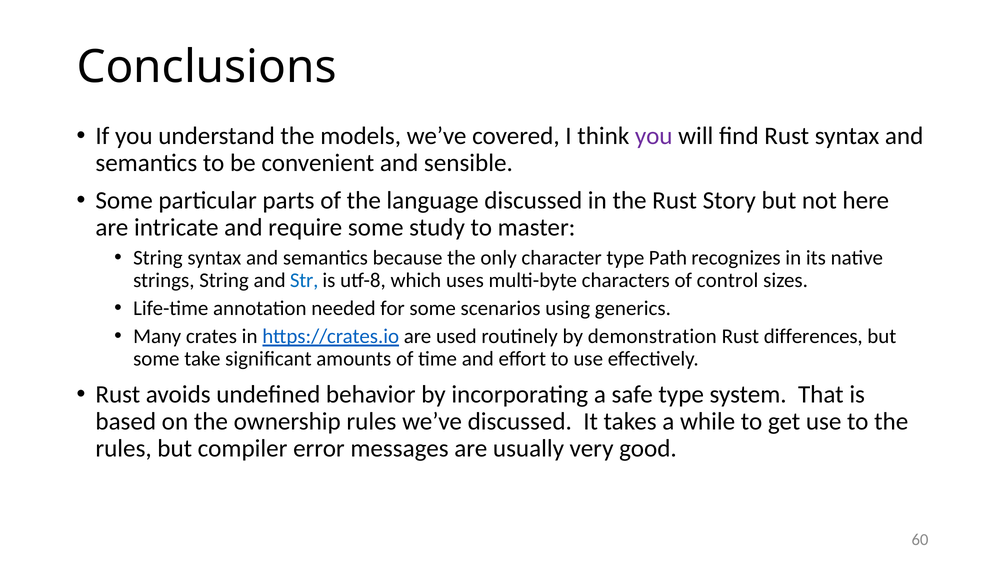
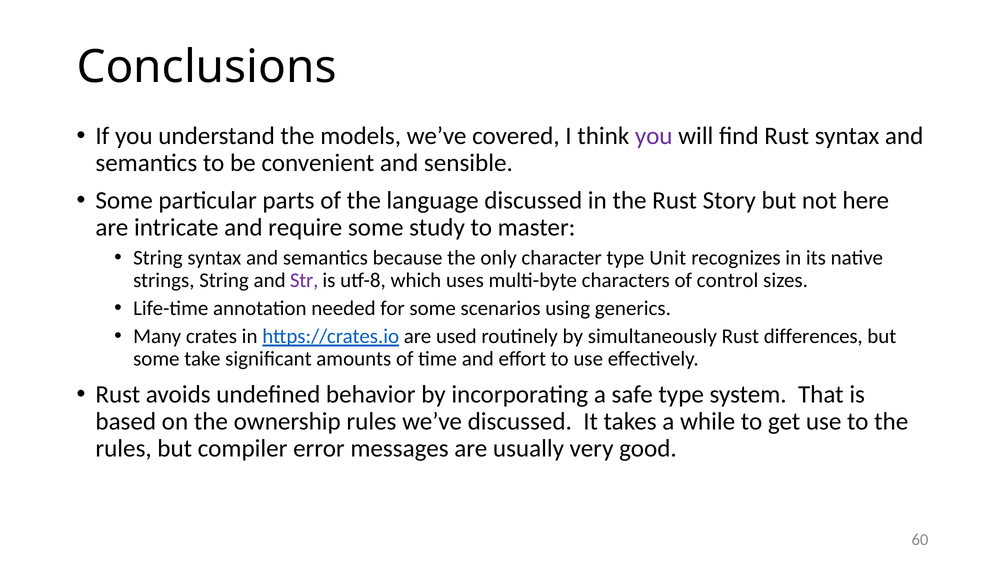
Path: Path -> Unit (668, 258)
Str colour: blue -> purple (304, 281)
demonstration: demonstration -> simultaneously (652, 337)
